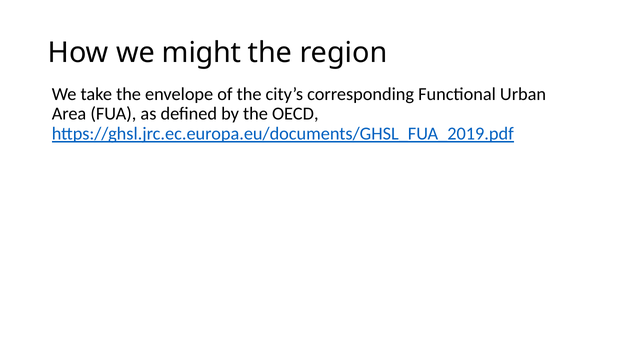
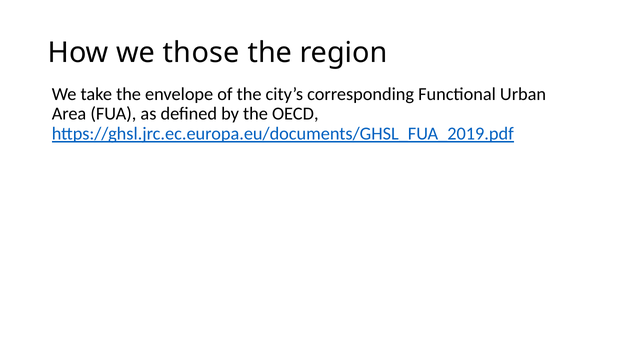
might: might -> those (201, 53)
